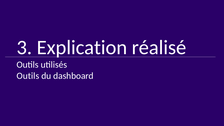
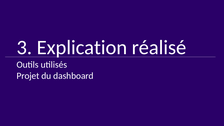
Outils: Outils -> Projet (28, 76)
